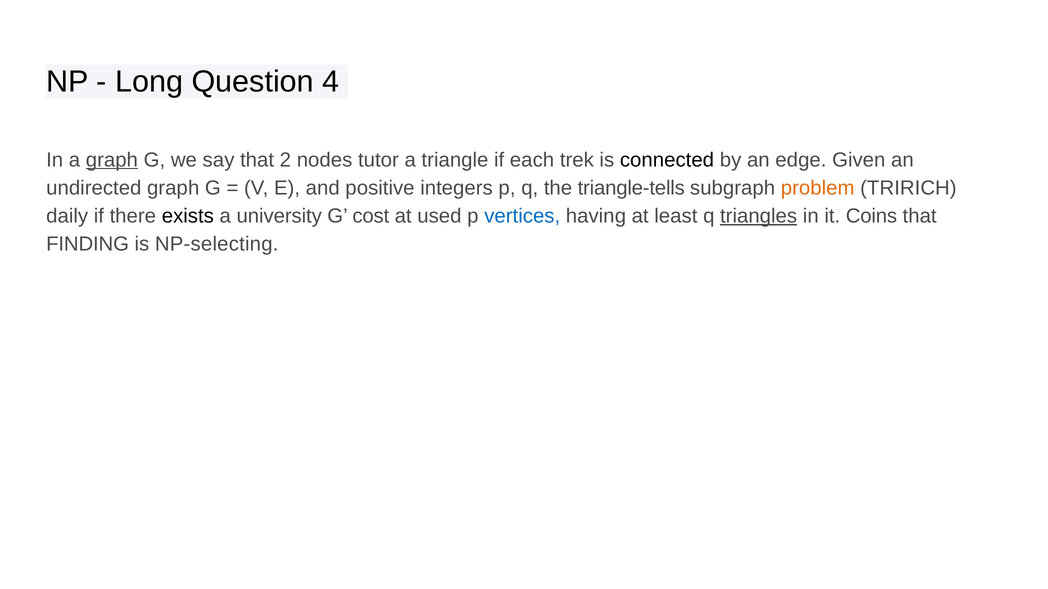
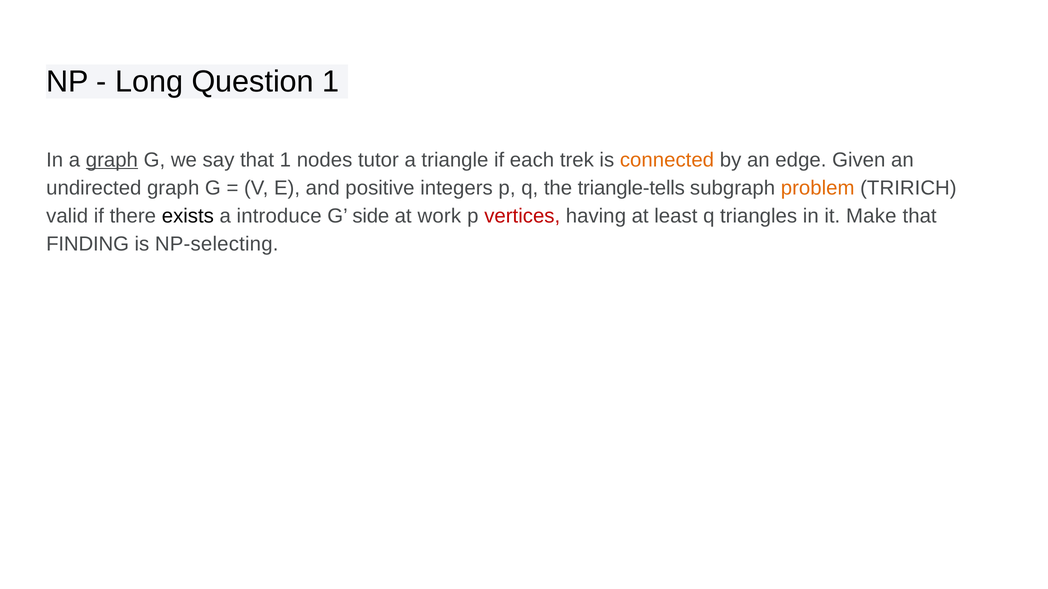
Question 4: 4 -> 1 (331, 82)
that 2: 2 -> 1 (285, 160)
connected colour: black -> orange (667, 160)
daily: daily -> valid (67, 216)
university: university -> introduce (279, 216)
cost: cost -> side (371, 216)
used: used -> work (439, 216)
vertices colour: blue -> red (522, 216)
triangles underline: present -> none (759, 216)
Coins: Coins -> Make (871, 216)
